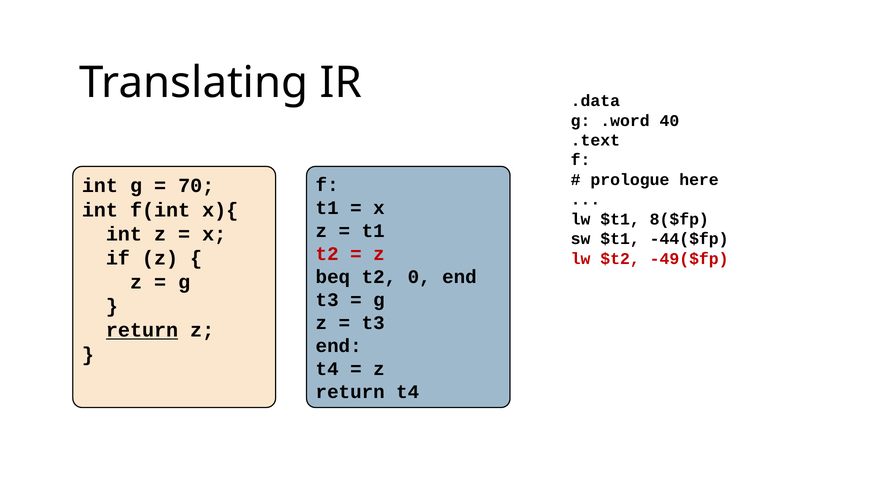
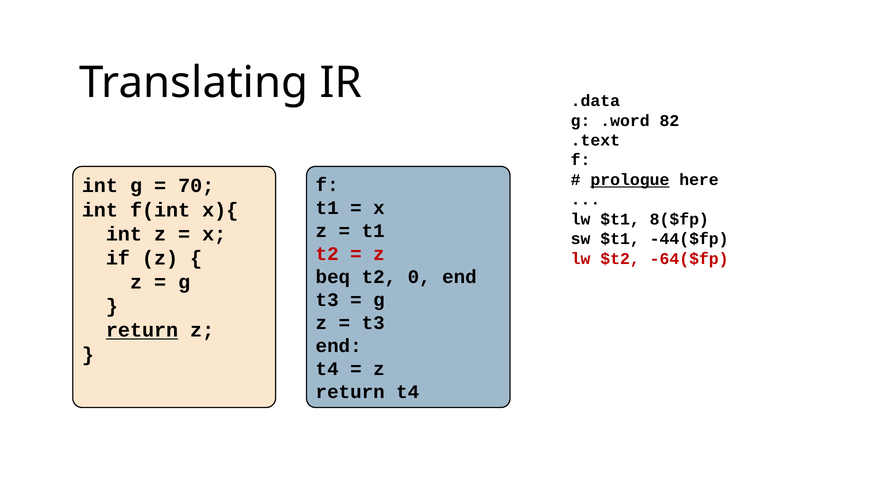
40: 40 -> 82 (669, 121)
prologue underline: none -> present (630, 180)
-49($fp: -49($fp -> -64($fp (689, 259)
